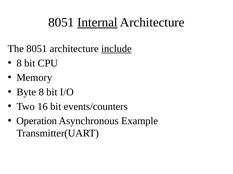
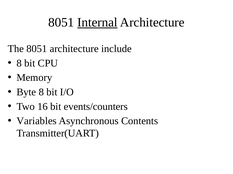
include underline: present -> none (116, 49)
Operation: Operation -> Variables (37, 121)
Example: Example -> Contents (140, 121)
